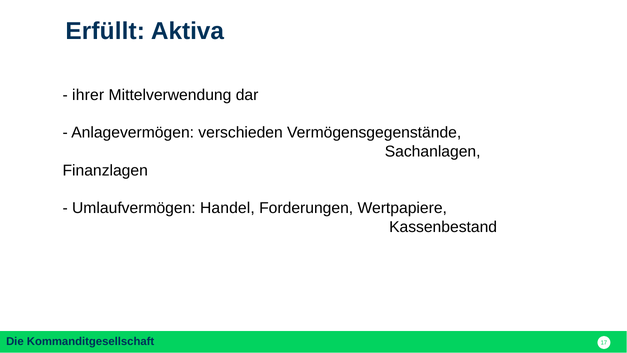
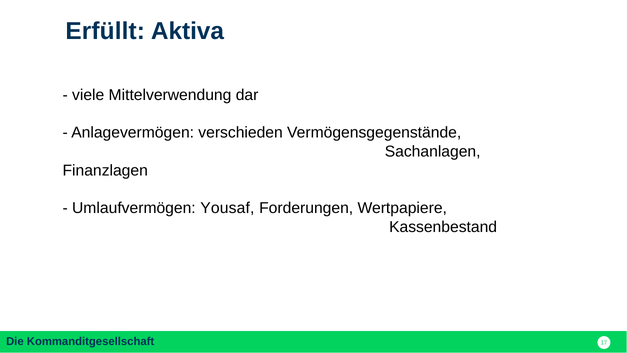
ihrer: ihrer -> viele (88, 95)
Handel: Handel -> Yousaf (227, 208)
